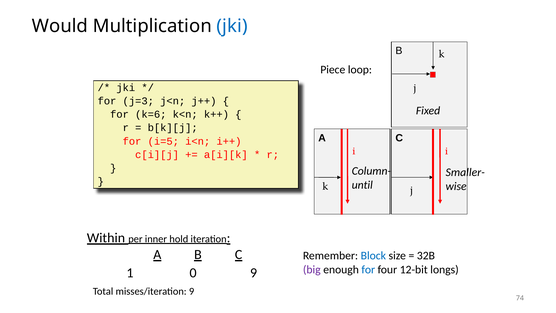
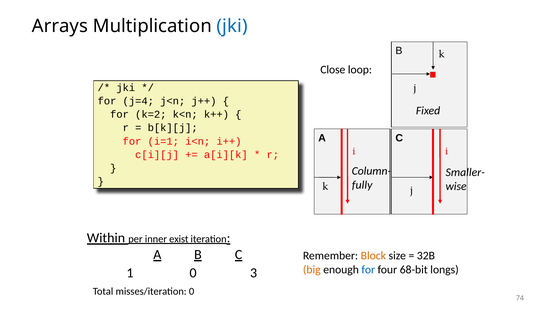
Would: Would -> Arrays (60, 26)
Piece: Piece -> Close (333, 70)
j=3: j=3 -> j=4 (138, 101)
k=6: k=6 -> k=2 (151, 114)
i=5: i=5 -> i=1 (163, 141)
until: until -> fully (362, 185)
hold: hold -> exist (179, 239)
Block colour: blue -> orange (373, 256)
big colour: purple -> orange (312, 269)
12-bit: 12-bit -> 68-bit (414, 269)
0 9: 9 -> 3 (254, 273)
misses/iteration 9: 9 -> 0 (192, 291)
